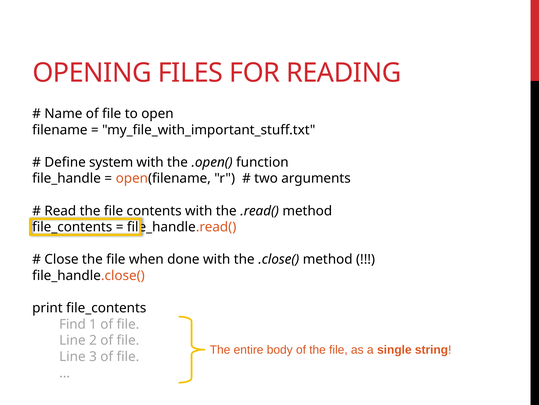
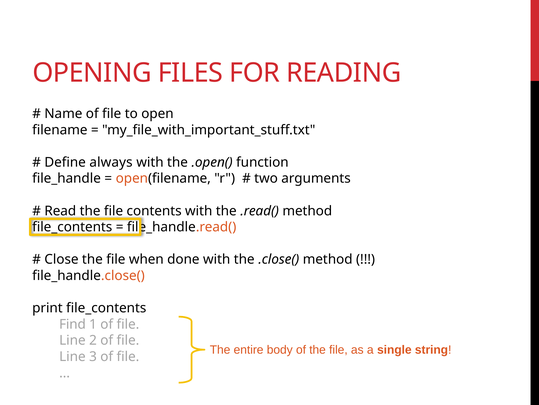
system: system -> always (111, 162)
